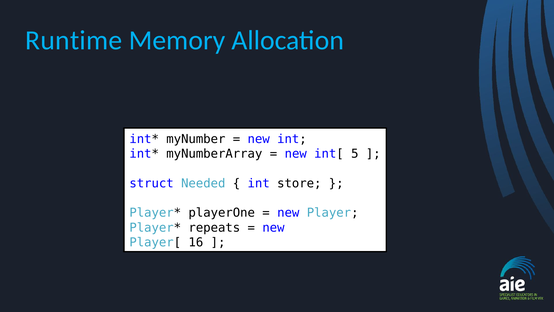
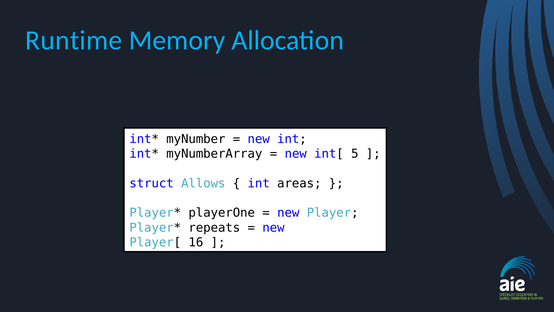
Needed: Needed -> Allows (203, 183)
store: store -> areas (299, 183)
